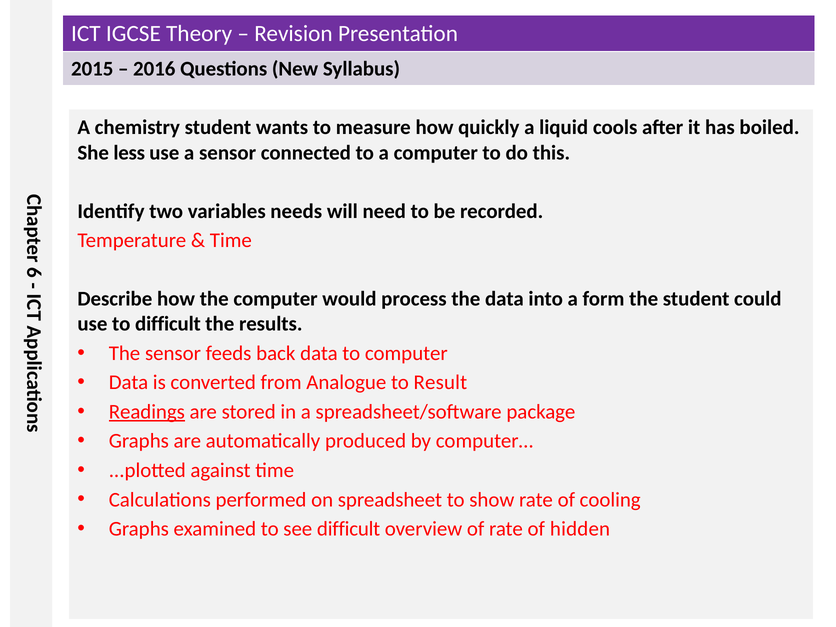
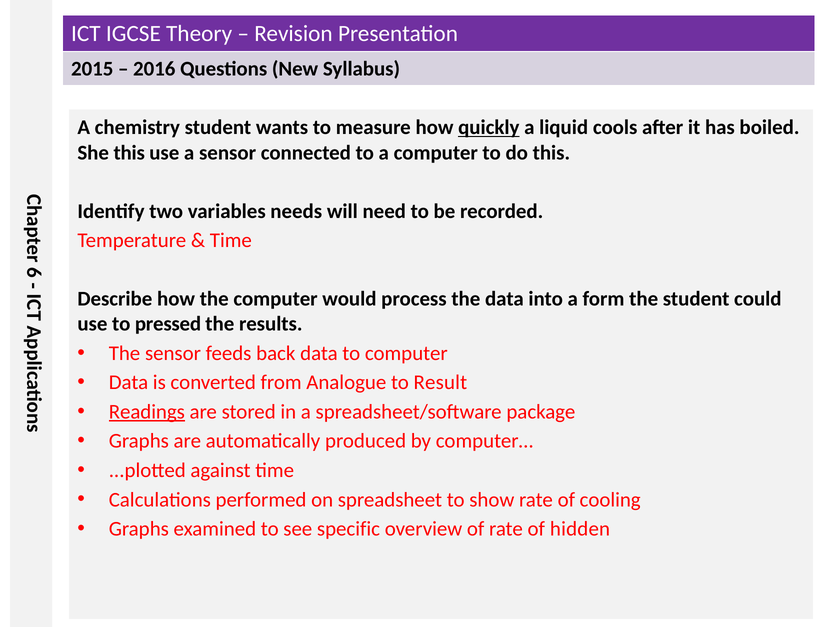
quickly underline: none -> present (489, 128)
She less: less -> this (129, 153)
to difficult: difficult -> pressed (168, 324)
see difficult: difficult -> specific (349, 529)
